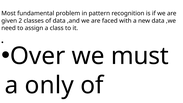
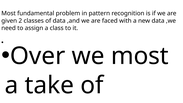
we must: must -> most (140, 56)
only: only -> take (49, 85)
